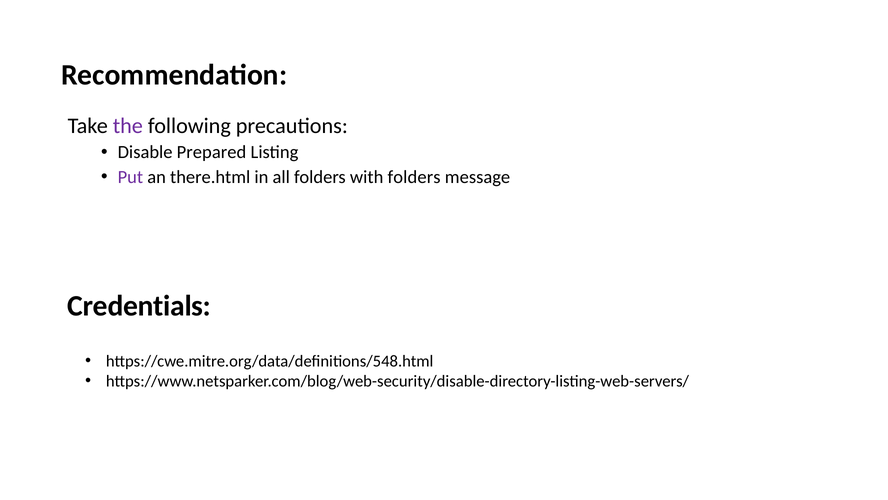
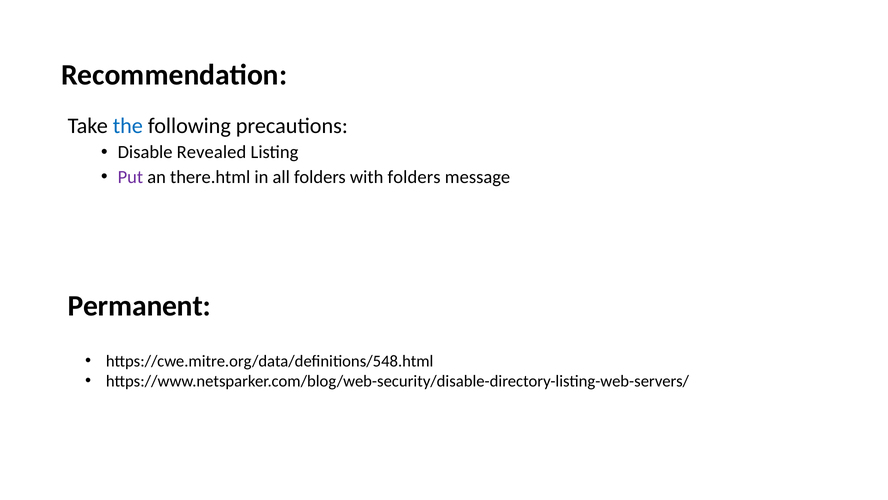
the colour: purple -> blue (128, 126)
Prepared: Prepared -> Revealed (211, 152)
Credentials: Credentials -> Permanent (139, 306)
